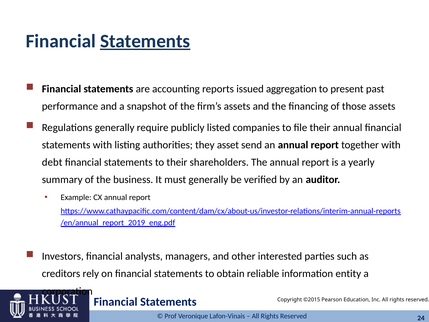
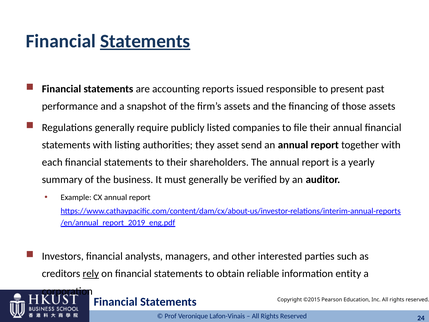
aggregation: aggregation -> responsible (291, 89)
debt: debt -> each (52, 162)
rely underline: none -> present (91, 274)
